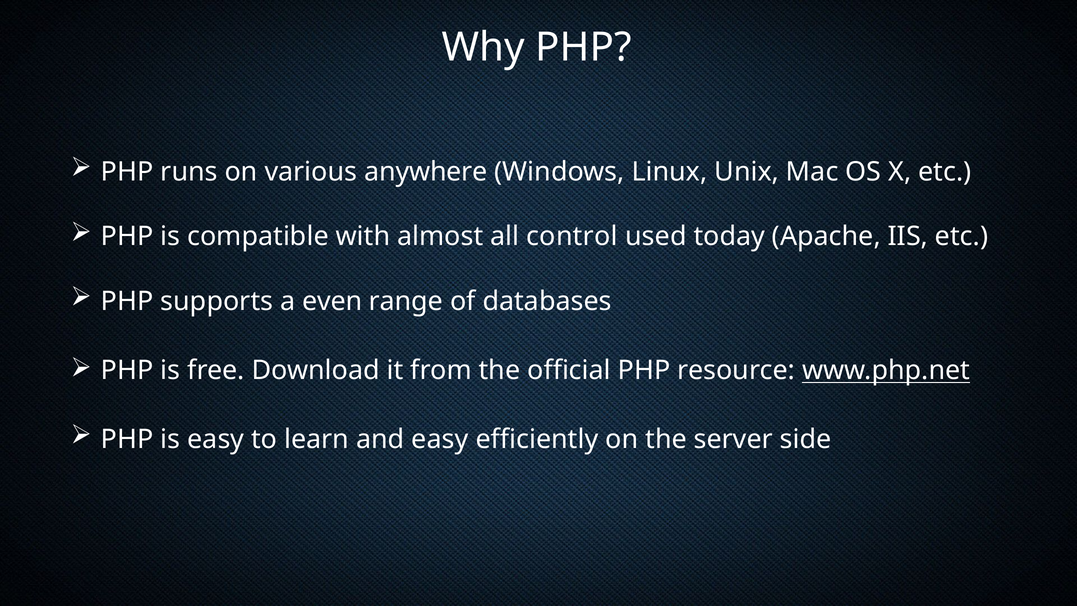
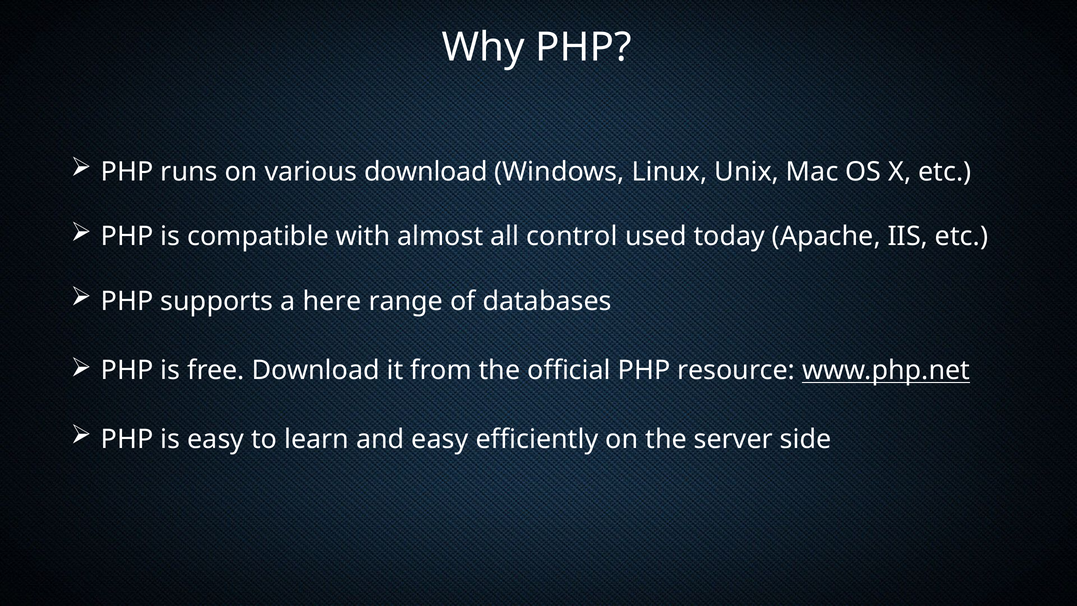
various anywhere: anywhere -> download (426, 172)
even: even -> here (332, 301)
